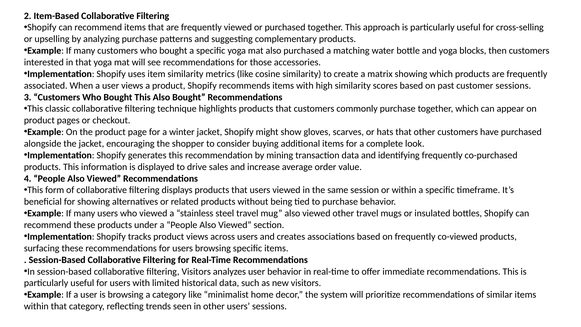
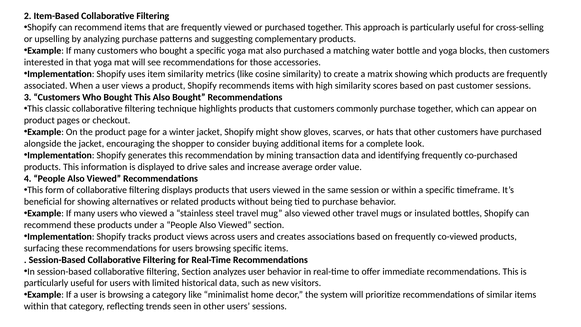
filtering Visitors: Visitors -> Section (196, 271)
